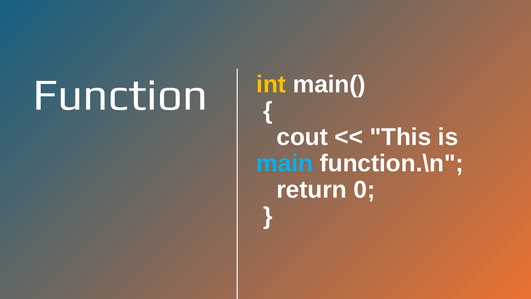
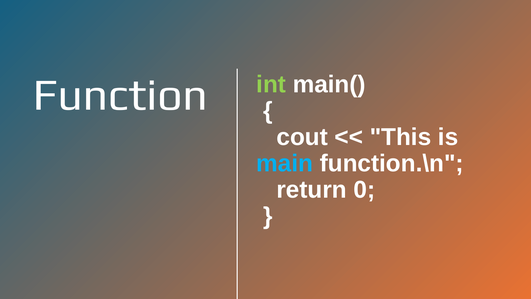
int colour: yellow -> light green (271, 84)
